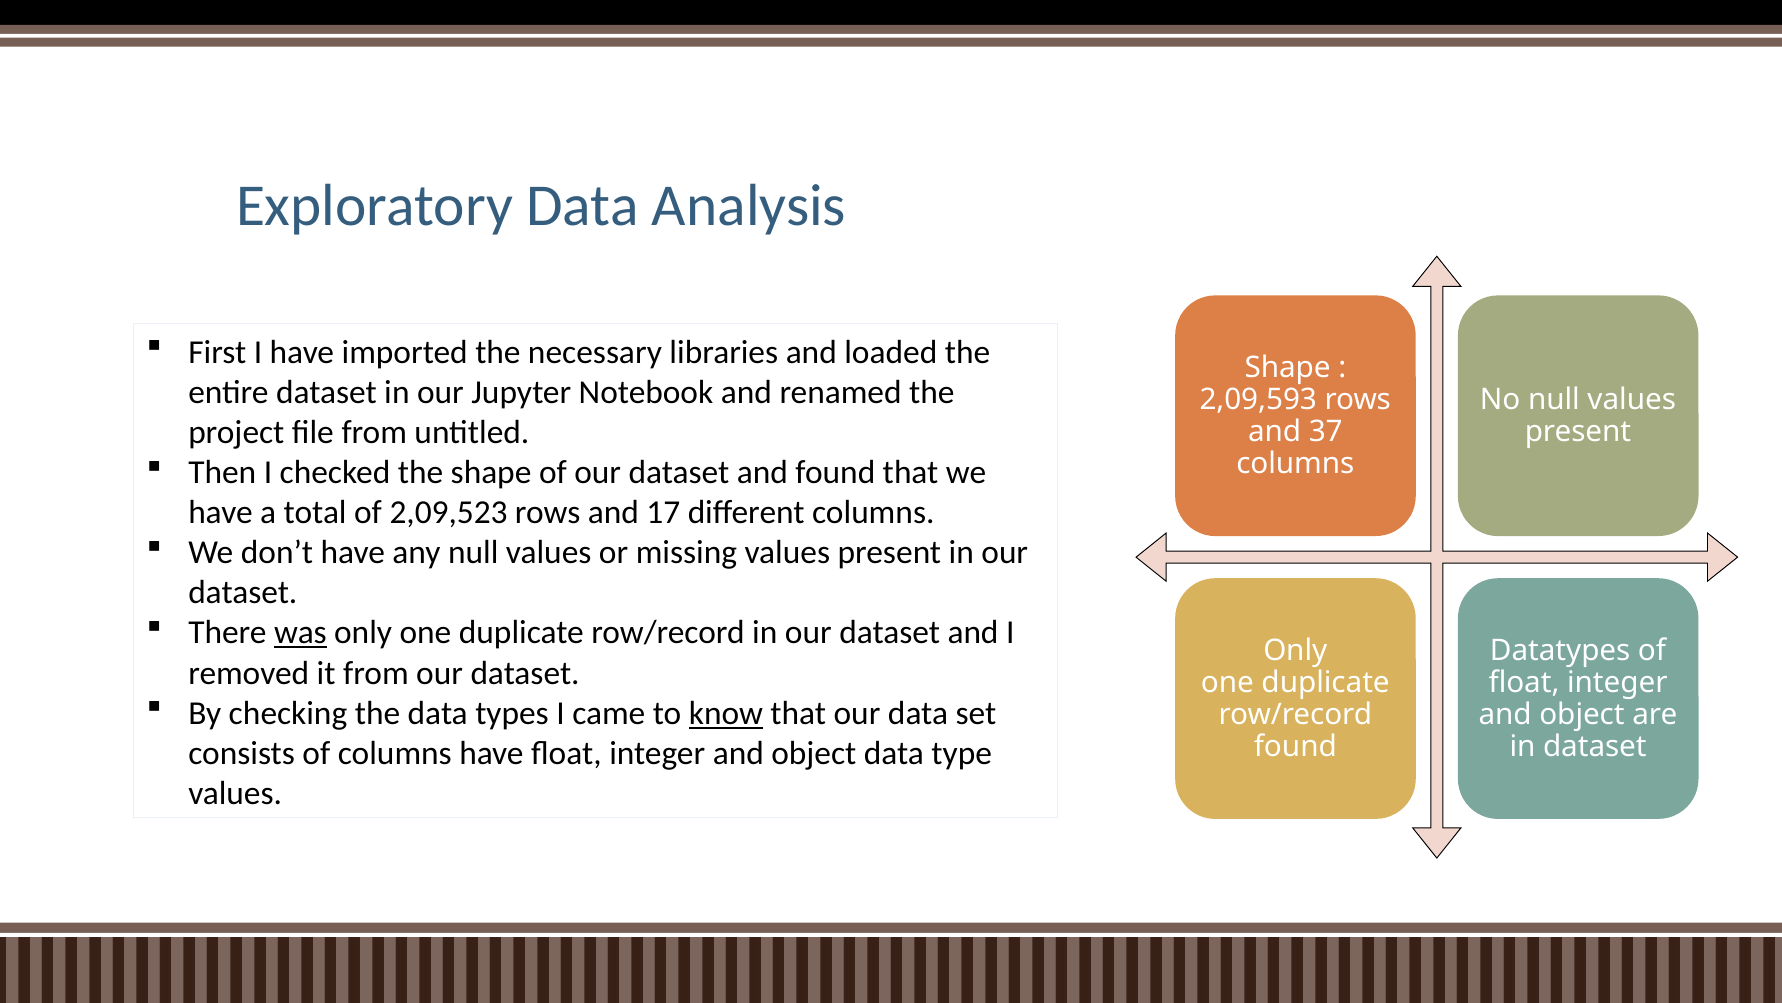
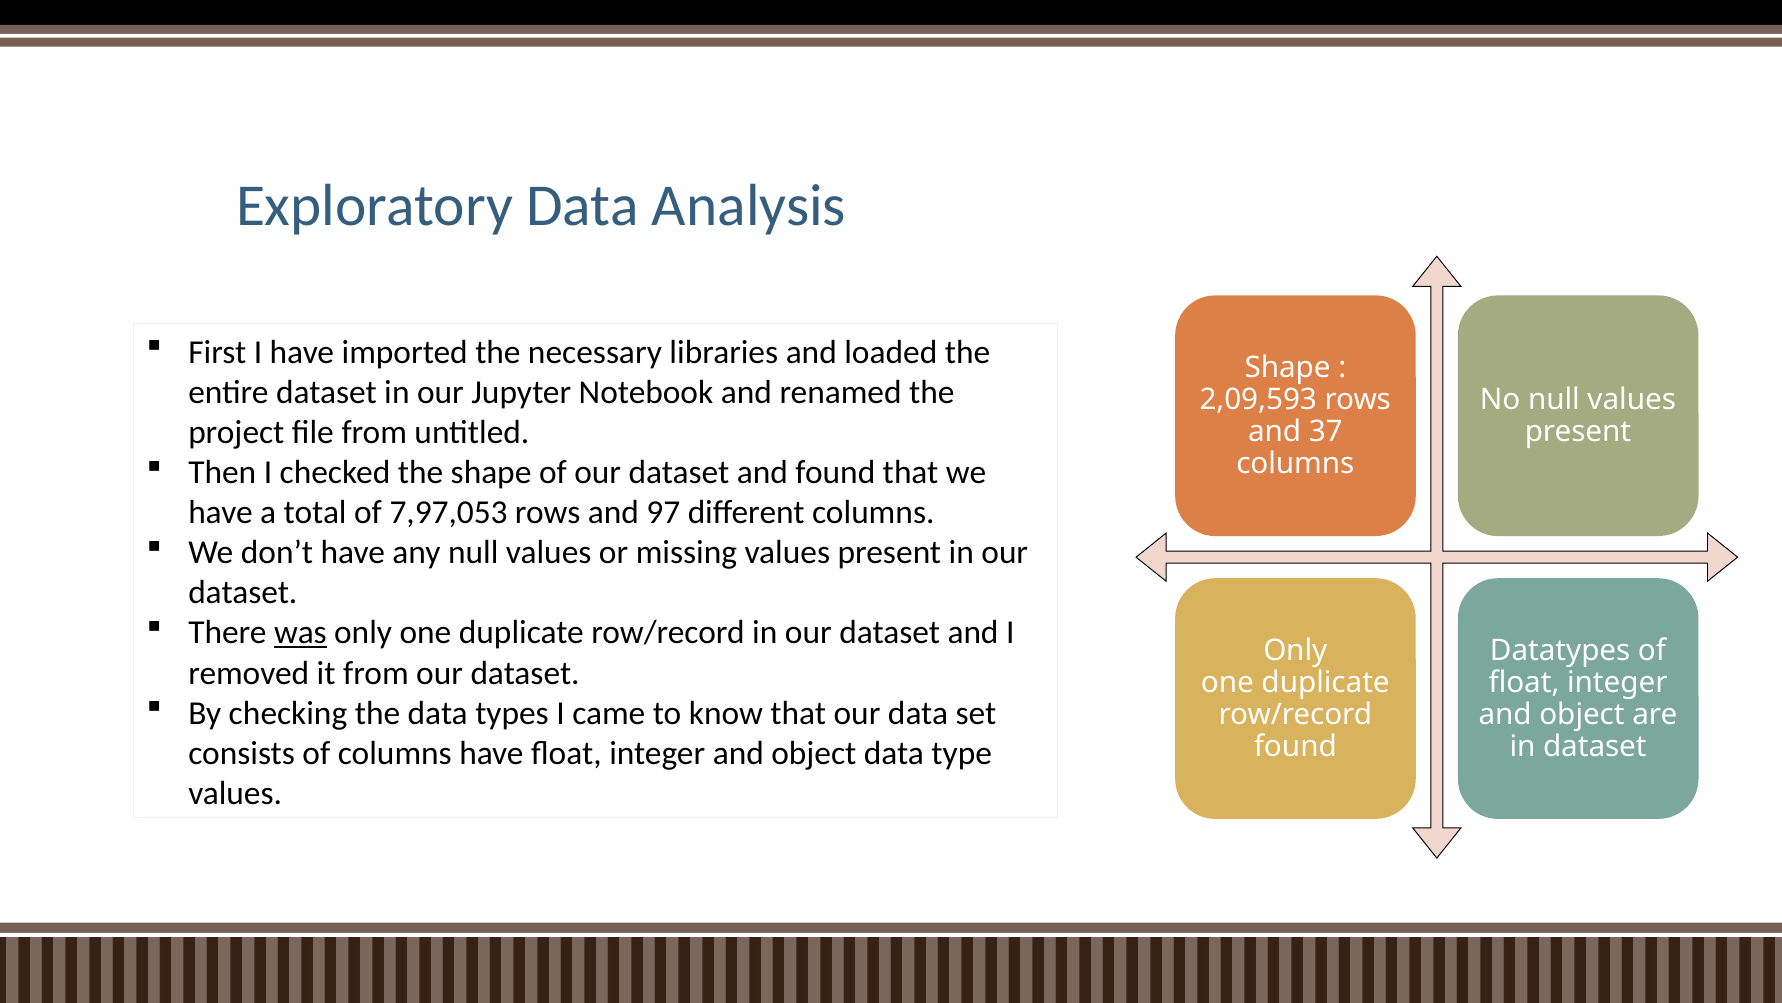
2,09,523: 2,09,523 -> 7,97,053 (449, 512)
17: 17 -> 97 (663, 512)
know underline: present -> none (726, 713)
